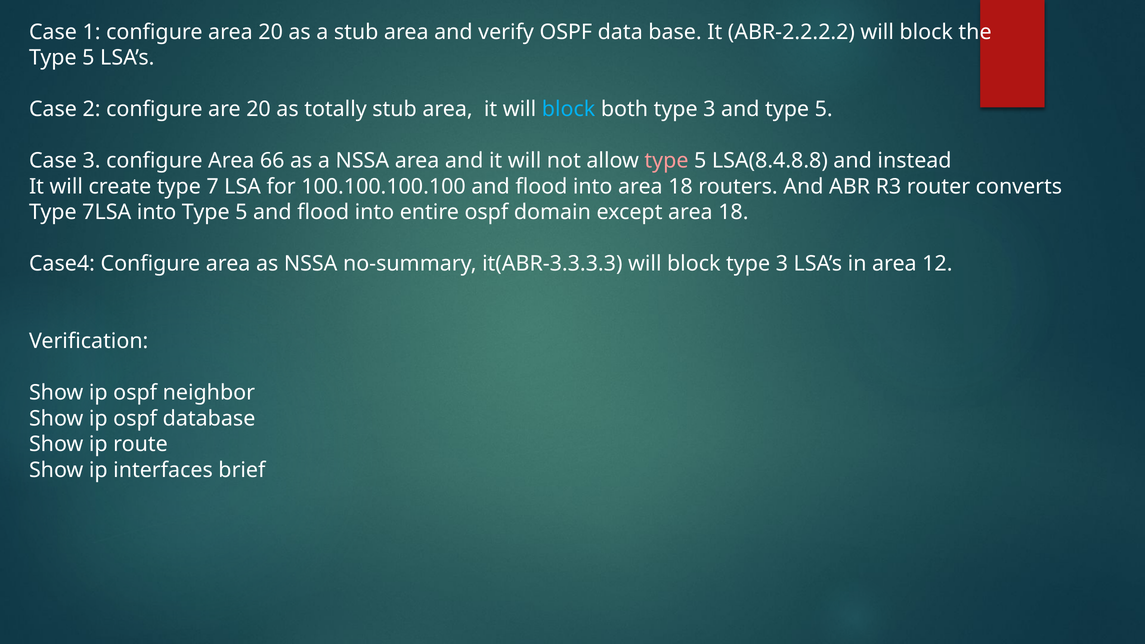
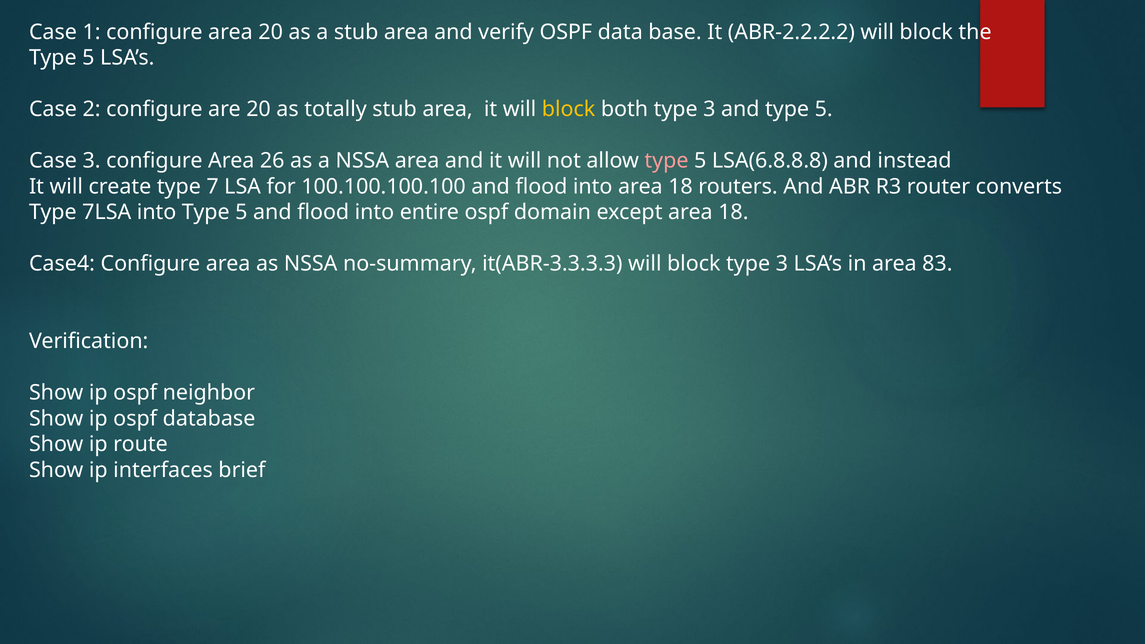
block colour: light blue -> yellow (569, 109)
66: 66 -> 26 (272, 161)
LSA(8.4.8.8: LSA(8.4.8.8 -> LSA(6.8.8.8 (770, 161)
12: 12 -> 83 (937, 264)
